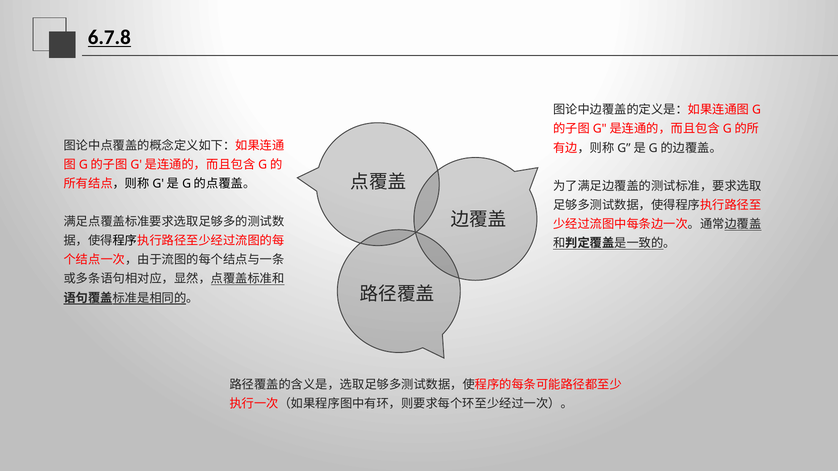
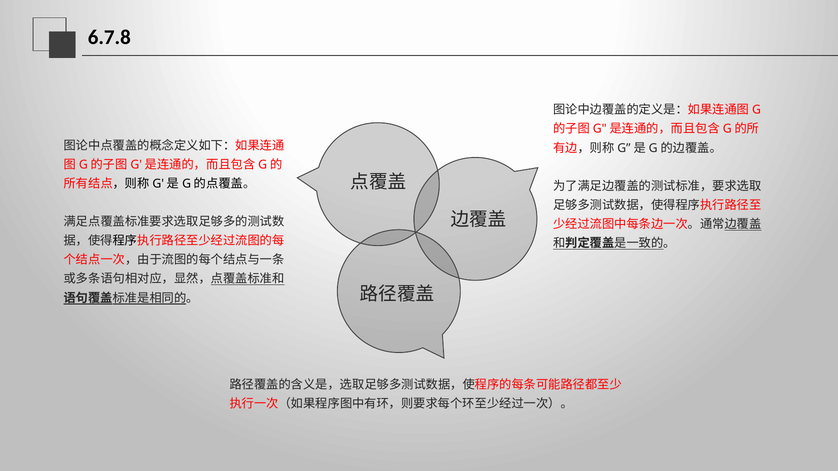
6.7.8 underline: present -> none (109, 37)
